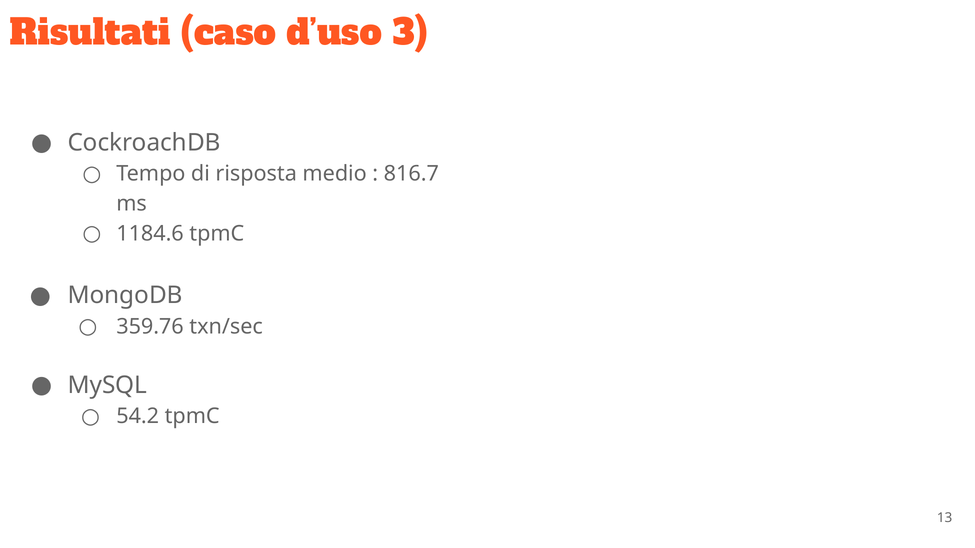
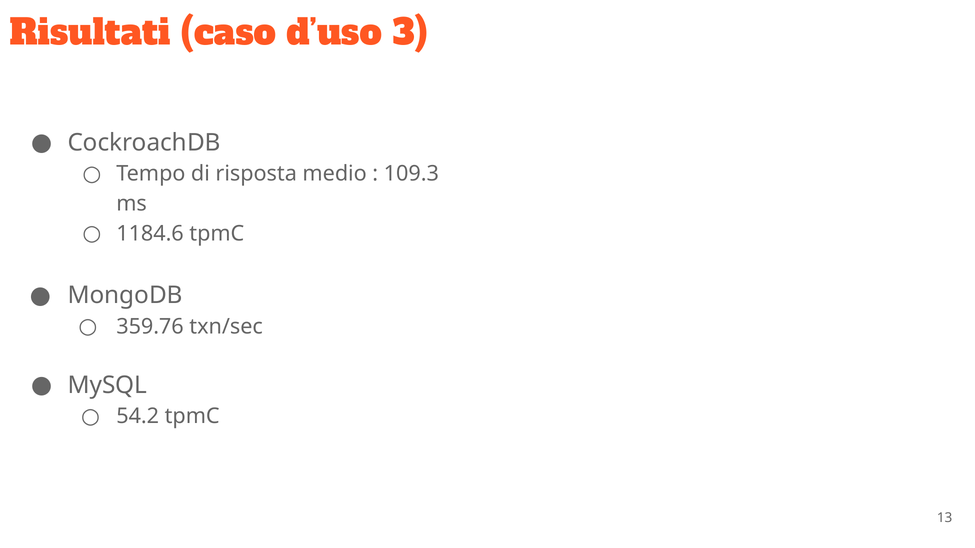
816.7: 816.7 -> 109.3 (411, 174)
